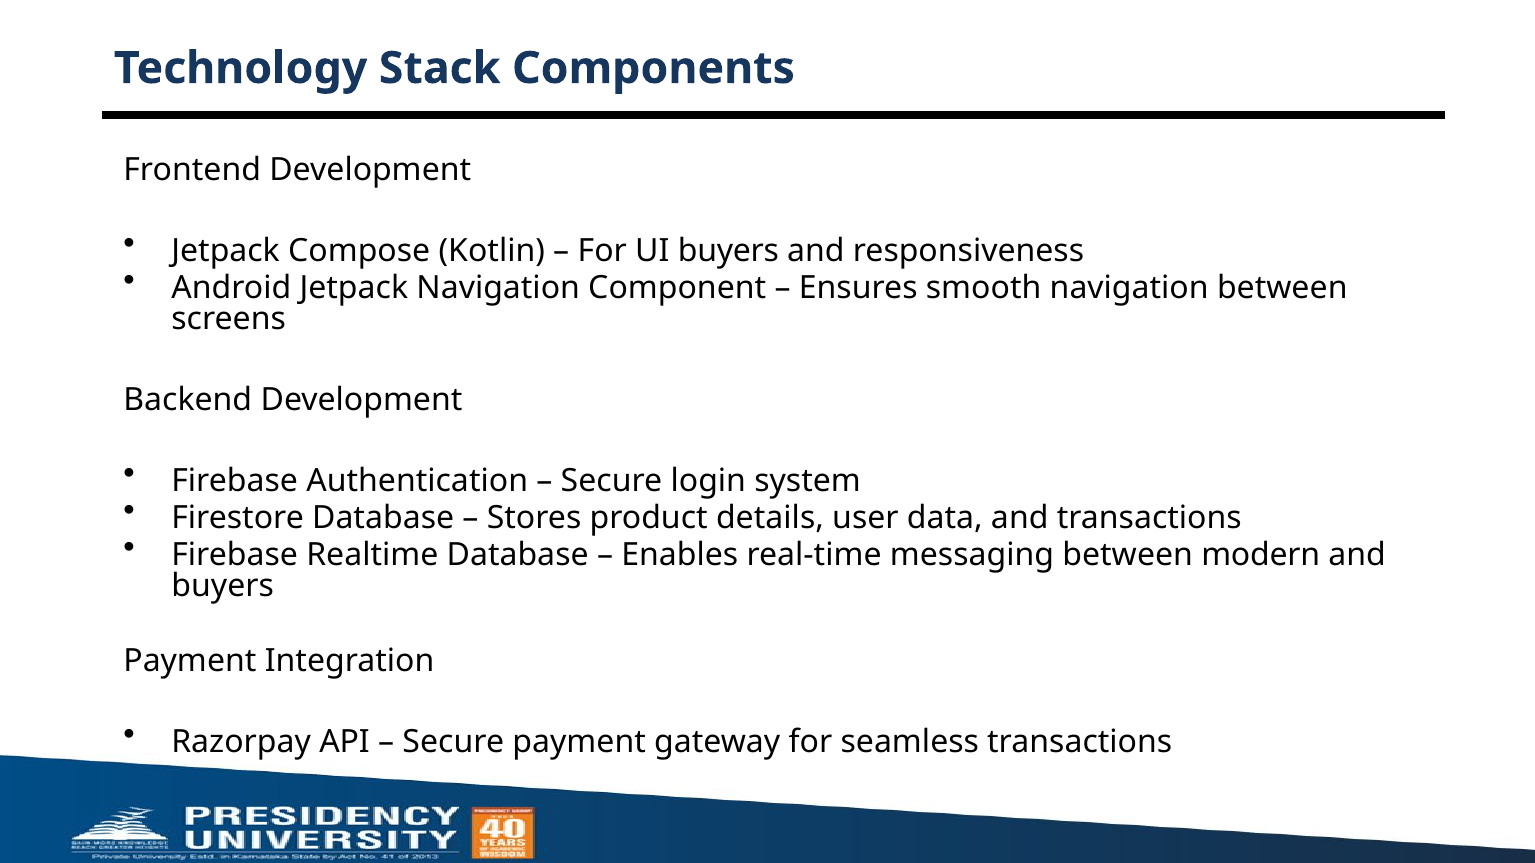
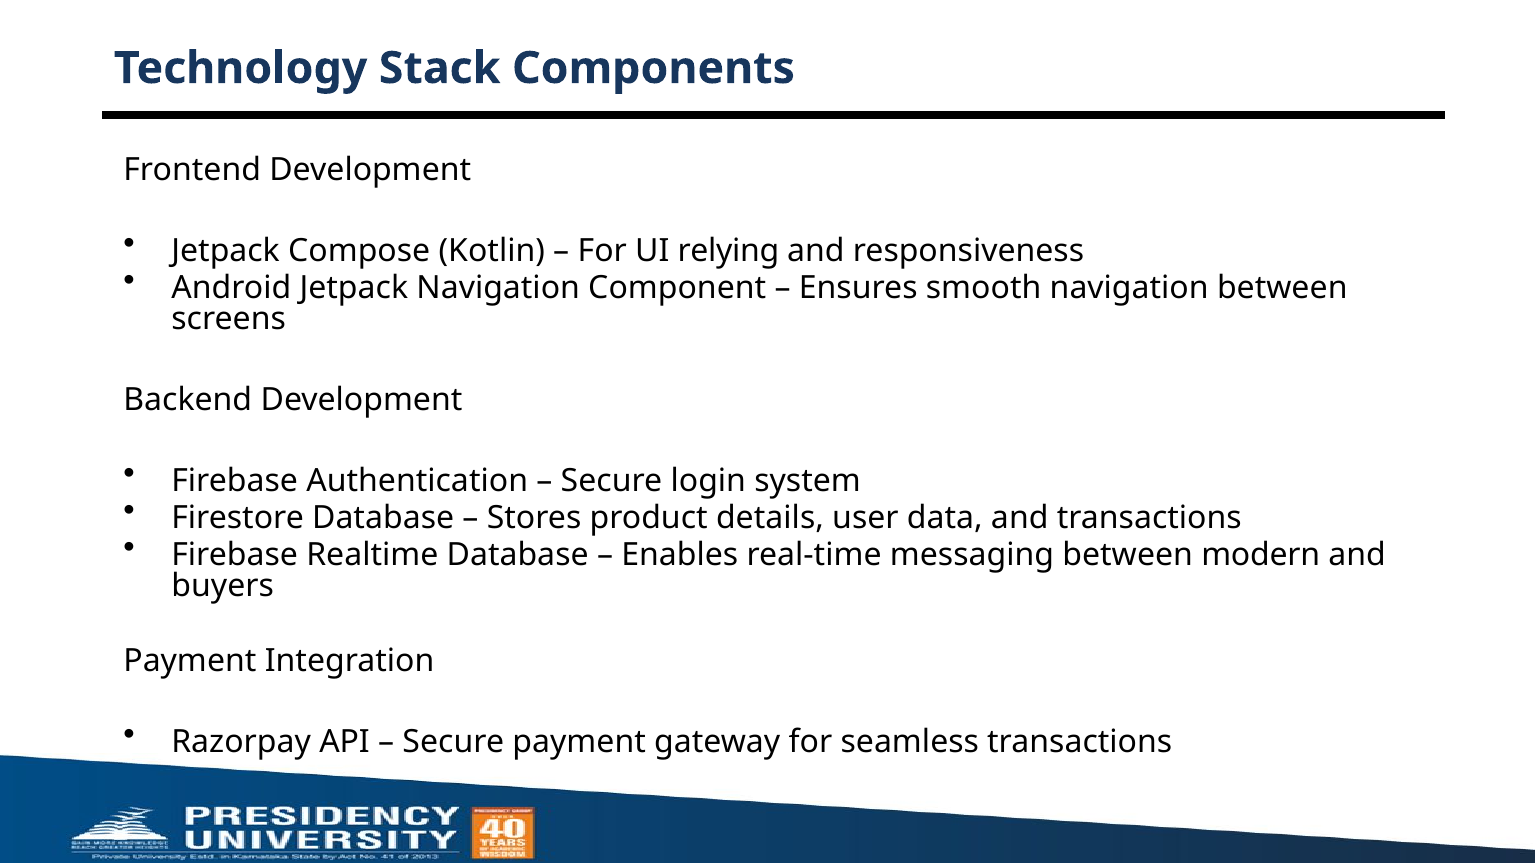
UI buyers: buyers -> relying (728, 251)
